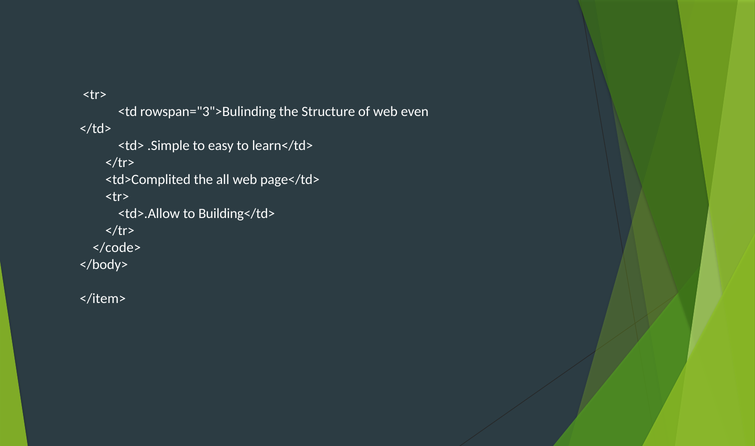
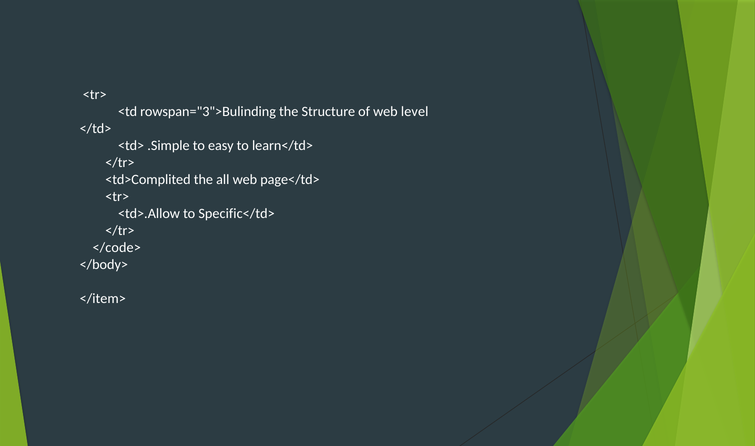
even: even -> level (415, 111)
Building</td>: Building</td> -> Specific</td> (237, 213)
